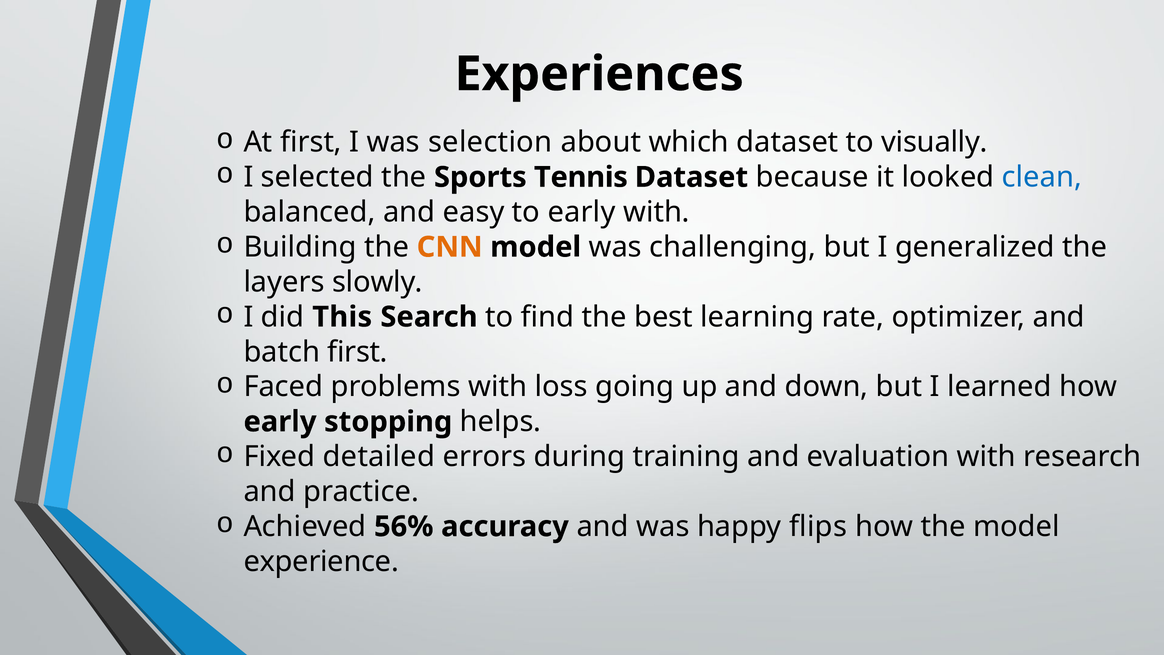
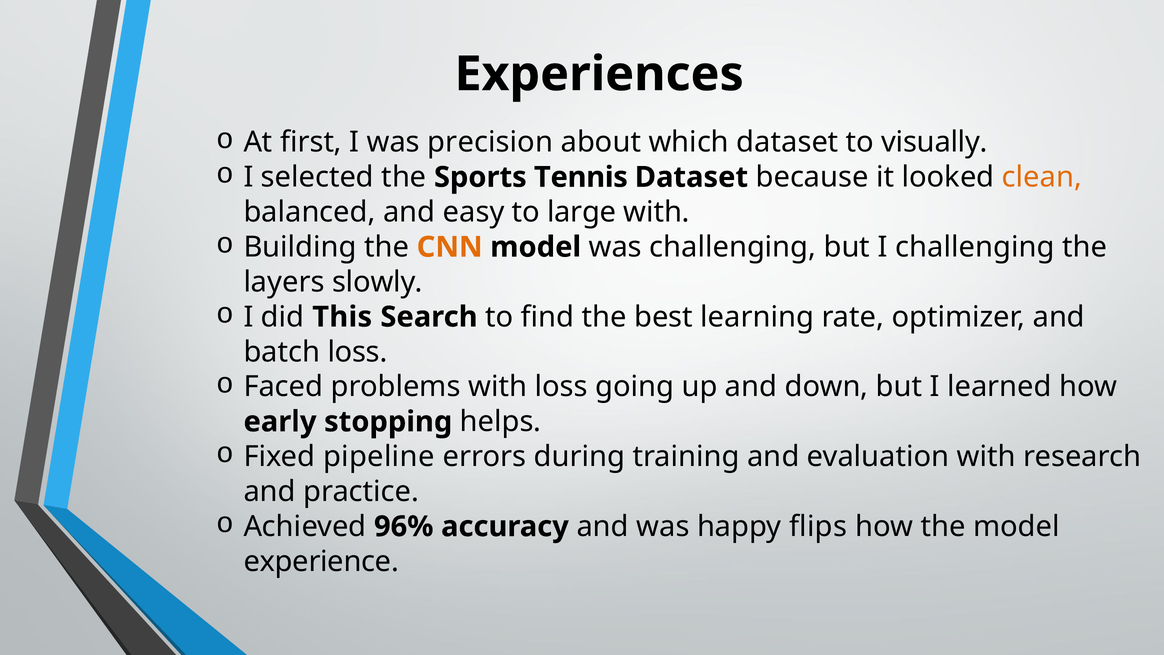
selection: selection -> precision (490, 142)
clean colour: blue -> orange (1042, 177)
to early: early -> large (582, 212)
I generalized: generalized -> challenging (975, 247)
batch first: first -> loss (358, 352)
detailed: detailed -> pipeline (379, 457)
56%: 56% -> 96% (404, 526)
